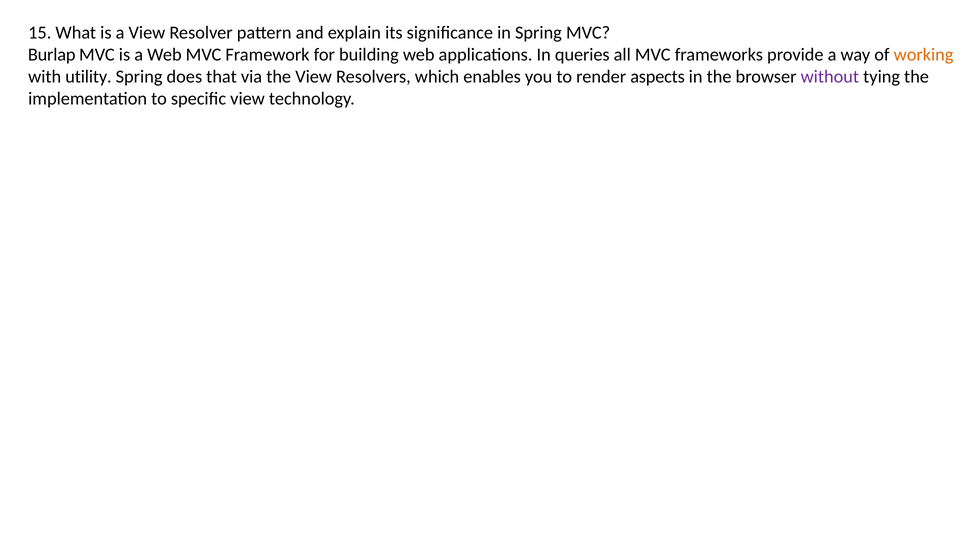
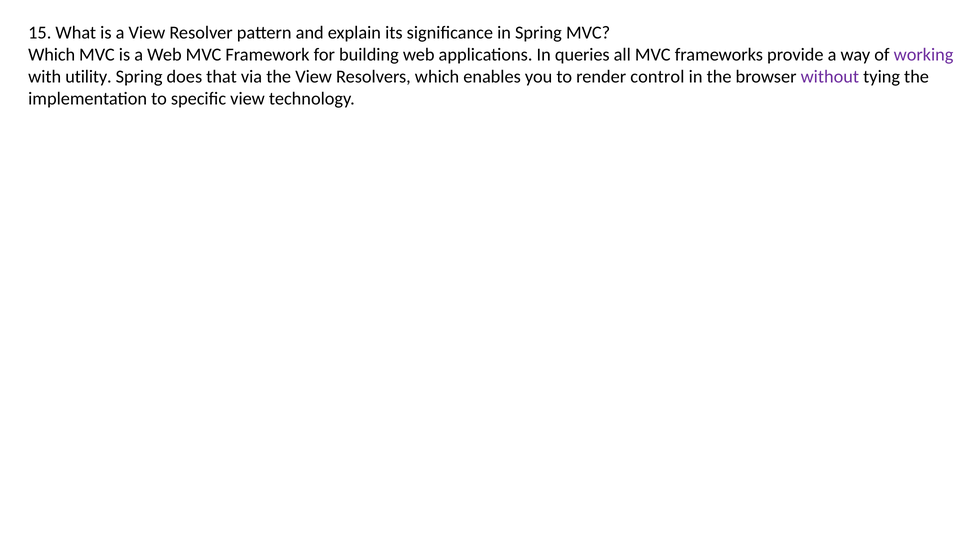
Burlap: Burlap -> Which (52, 55)
working colour: orange -> purple (924, 55)
aspects: aspects -> control (657, 77)
